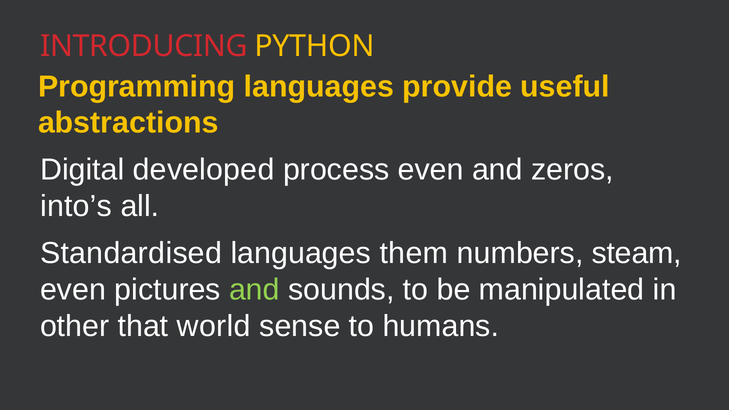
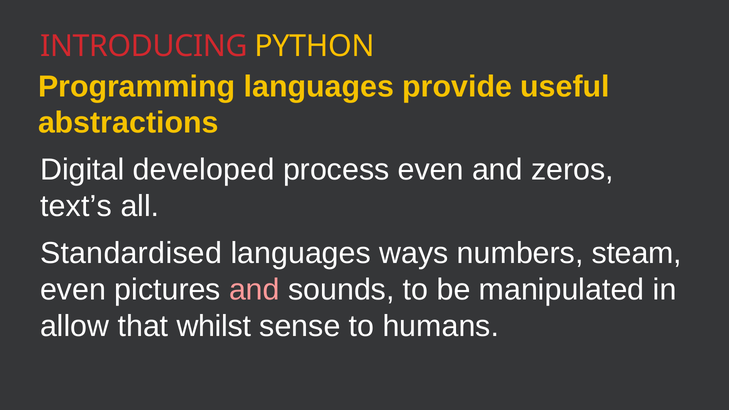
into’s: into’s -> text’s (76, 206)
them: them -> ways (414, 253)
and colour: light green -> pink (254, 290)
other: other -> allow (75, 326)
world: world -> whilst (214, 326)
